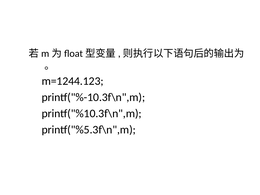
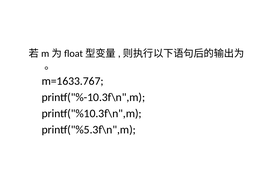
m=1244.123: m=1244.123 -> m=1633.767 (73, 81)
